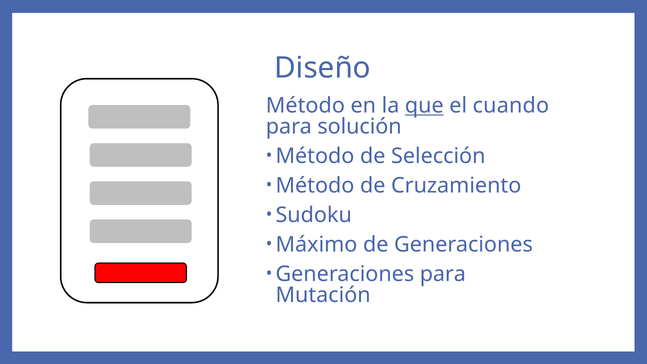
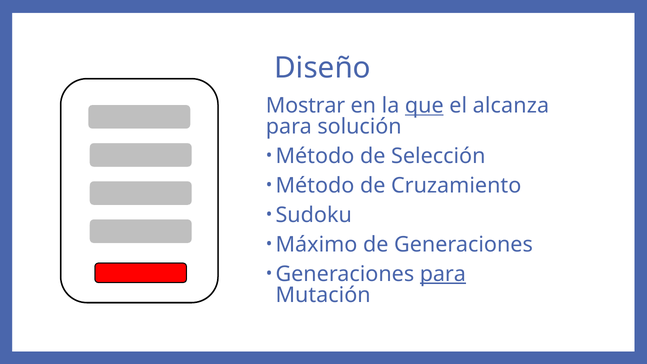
Método: Método -> Mostrar (306, 106)
cuando: cuando -> alcanza (511, 106)
para underline: none -> present (443, 274)
